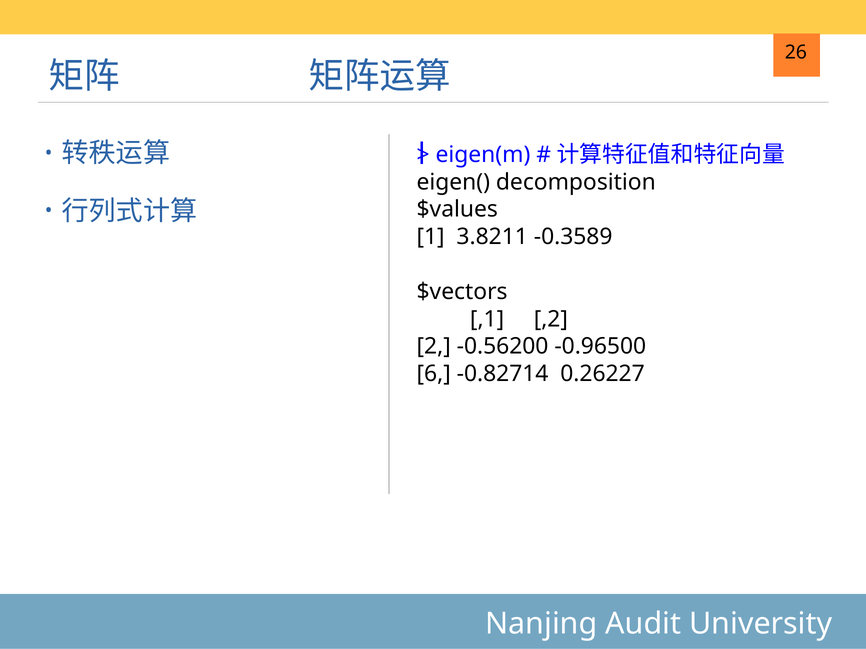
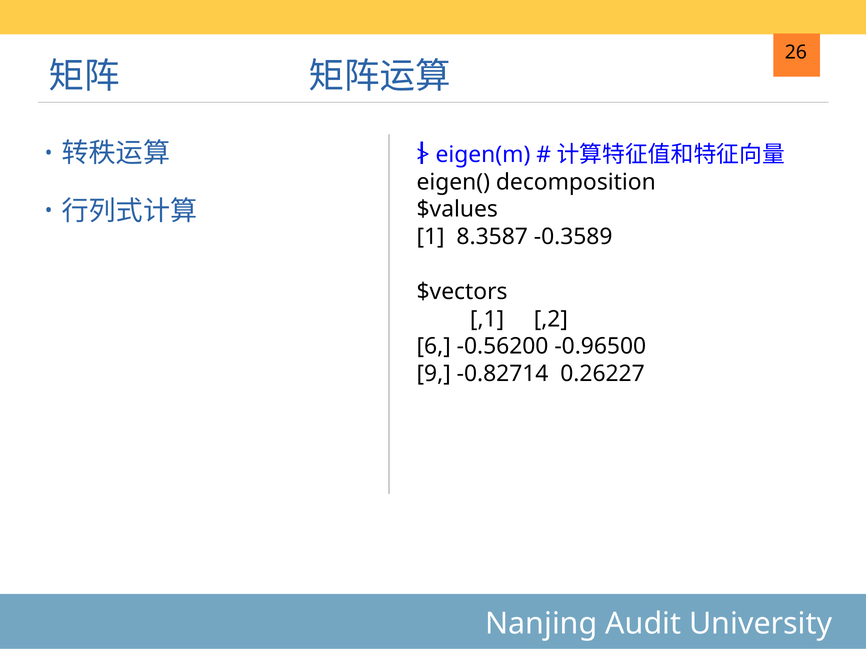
3.8211: 3.8211 -> 8.3587 (492, 237)
2: 2 -> 6 (434, 347)
6: 6 -> 9 (434, 374)
